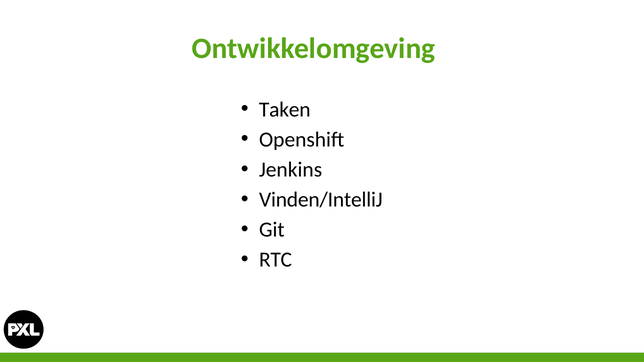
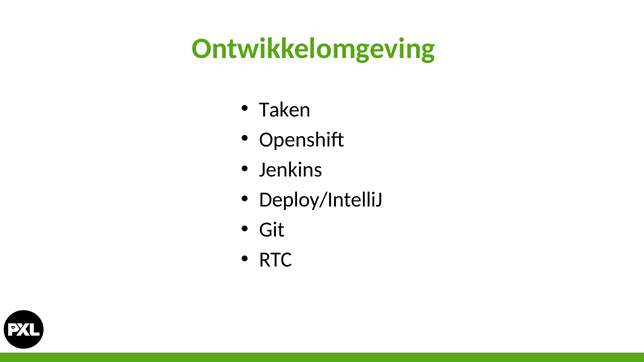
Vinden/IntelliJ: Vinden/IntelliJ -> Deploy/IntelliJ (321, 200)
